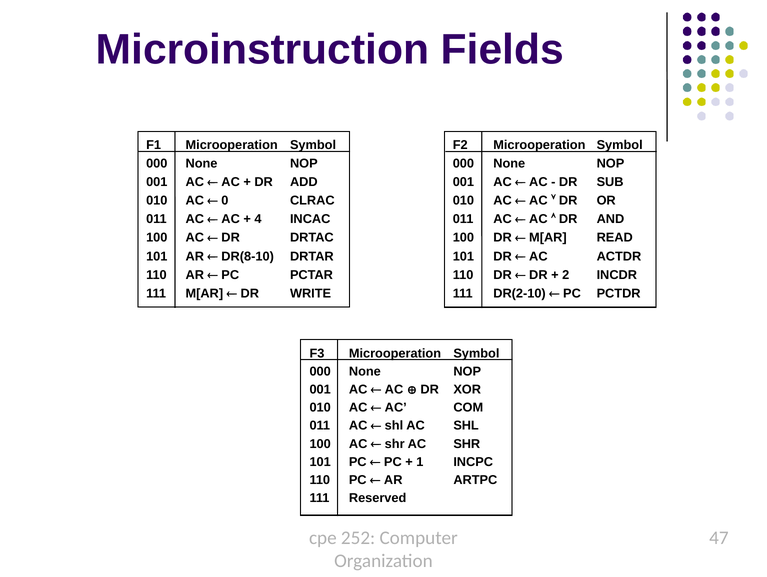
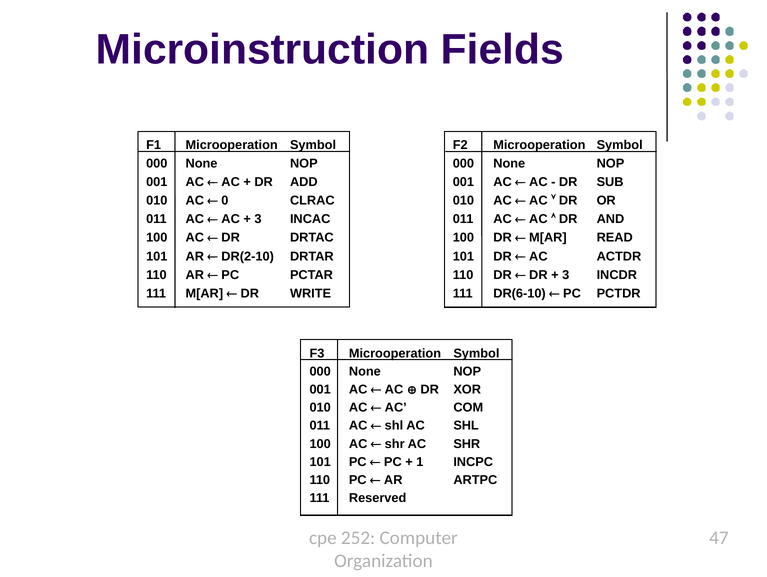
4: 4 -> 3 (258, 219)
DR(8-10: DR(8-10 -> DR(2-10 (248, 256)
2: 2 -> 3 (566, 275)
DR(2-10: DR(2-10 -> DR(6-10 (520, 293)
